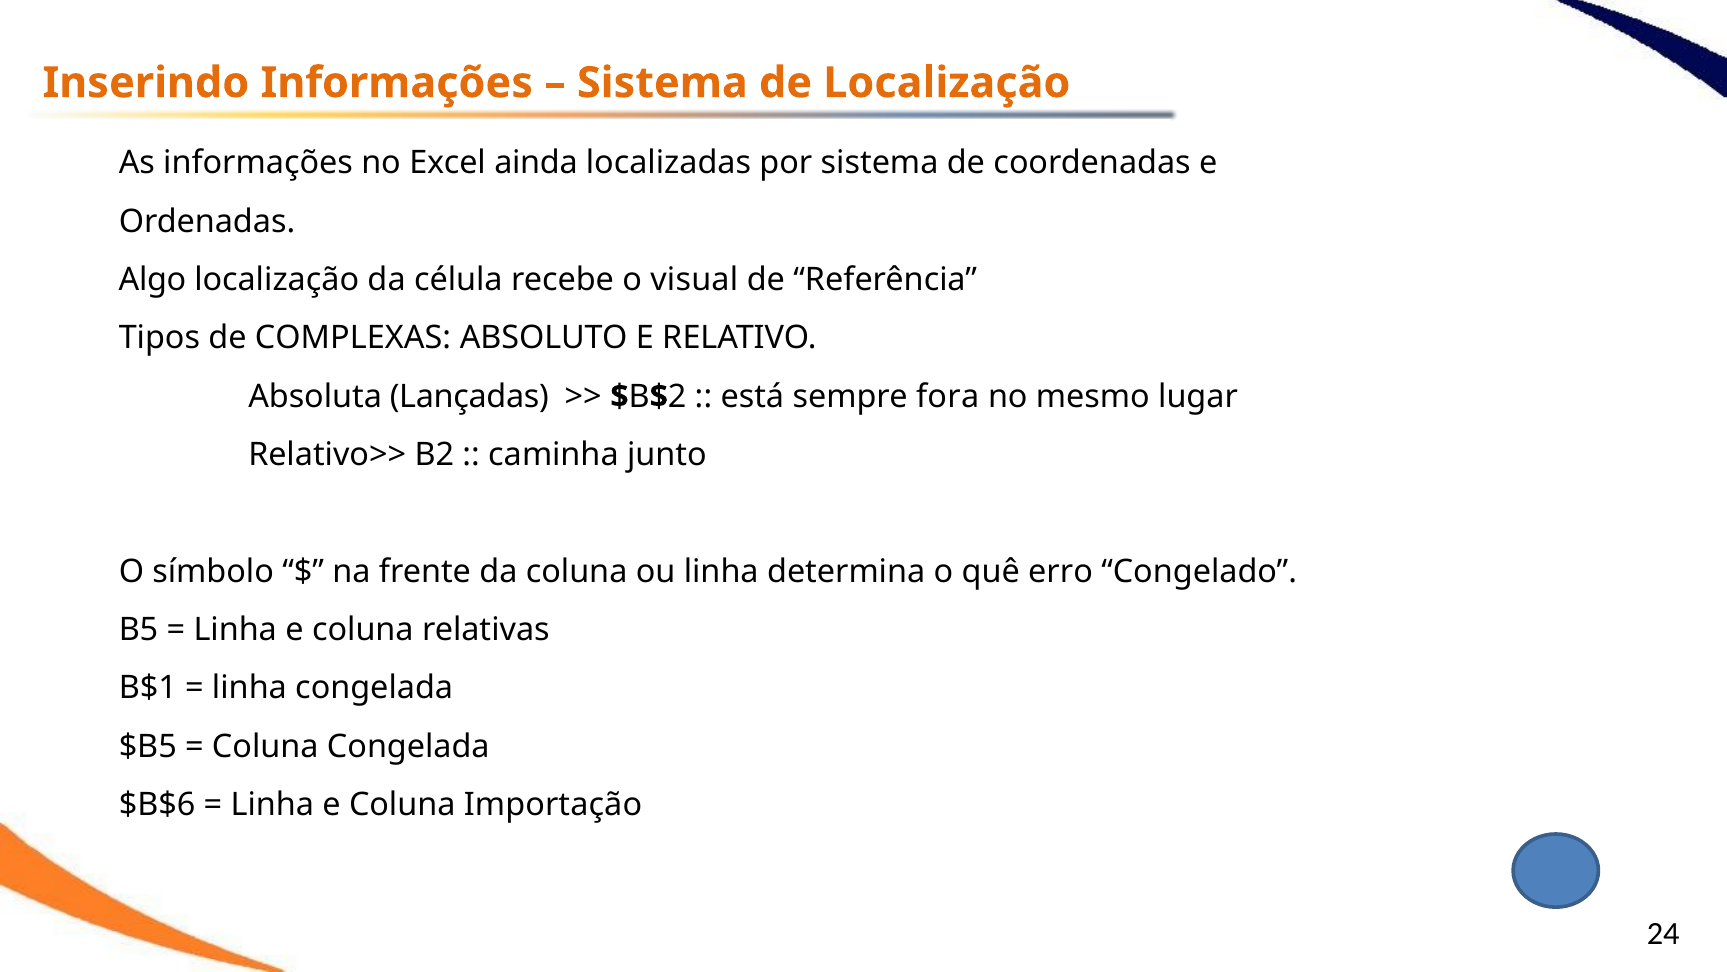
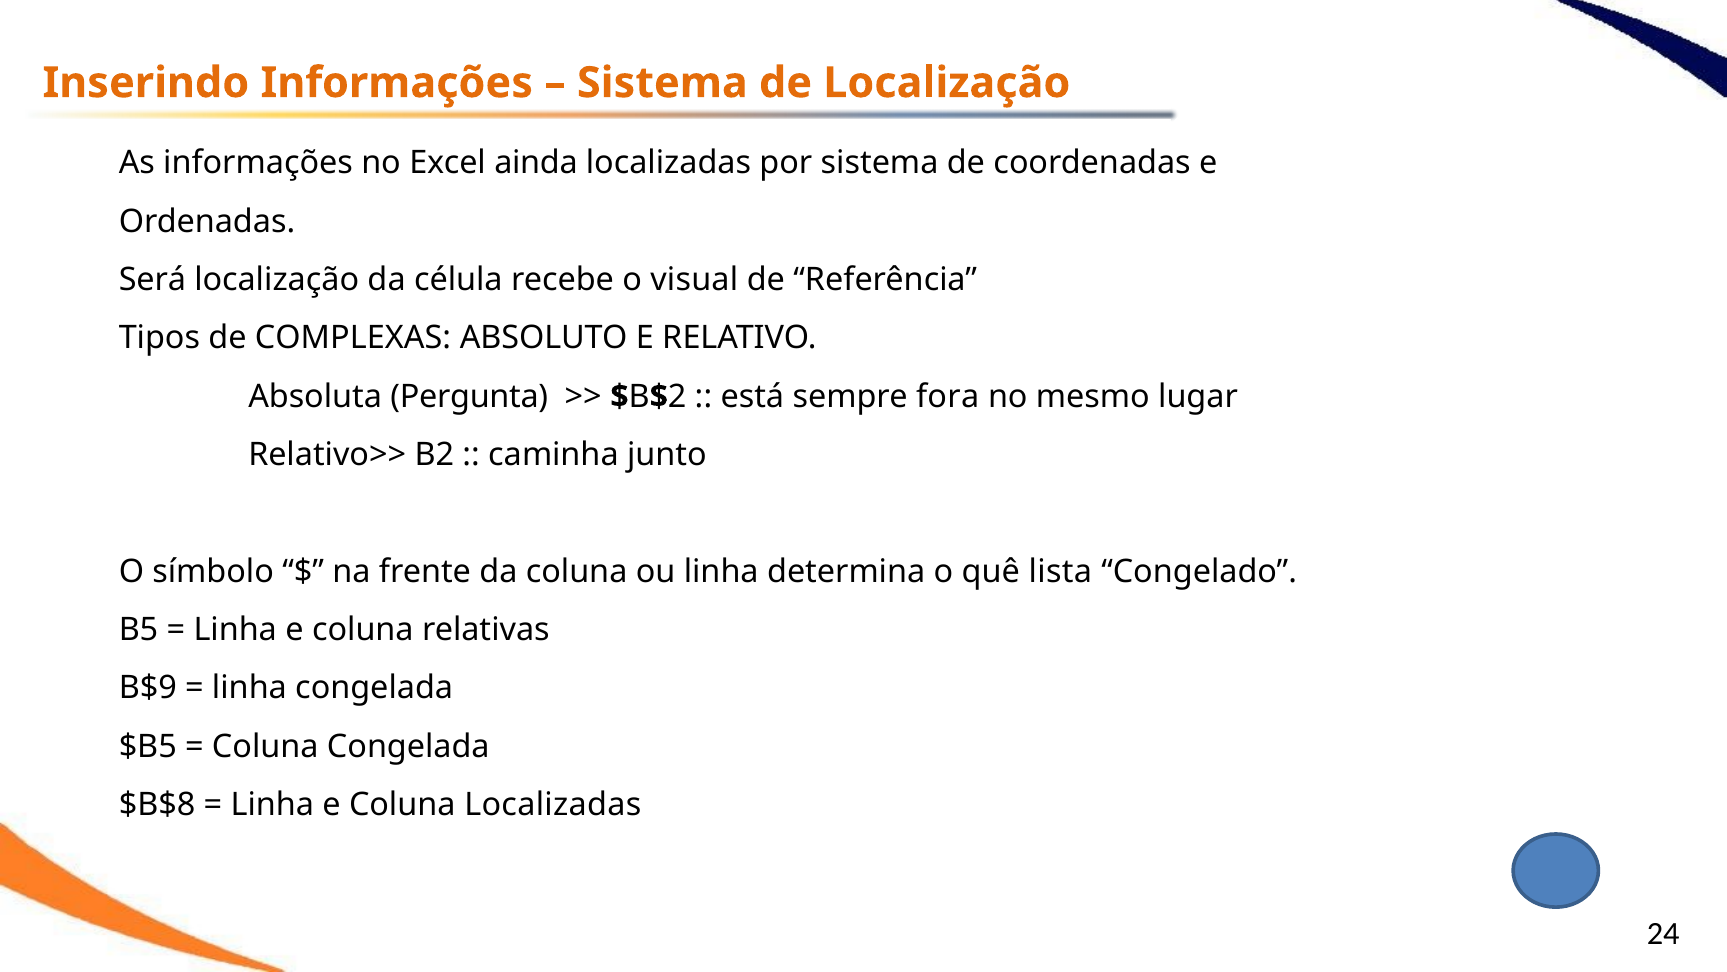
Algo: Algo -> Será (152, 280)
Lançadas: Lançadas -> Pergunta (469, 396)
erro: erro -> lista (1060, 571)
B$1: B$1 -> B$9 (148, 688)
$B$6: $B$6 -> $B$8 (157, 804)
Coluna Importação: Importação -> Localizadas (553, 804)
